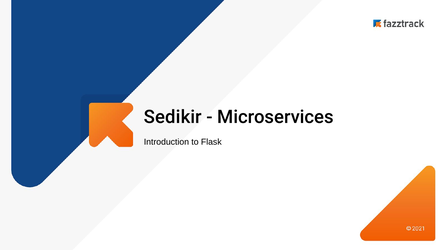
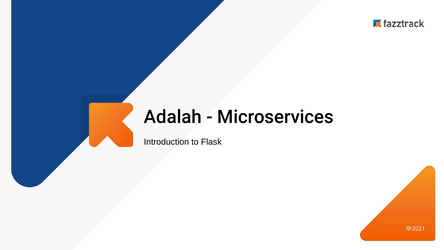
Sedikir: Sedikir -> Adalah (173, 117)
